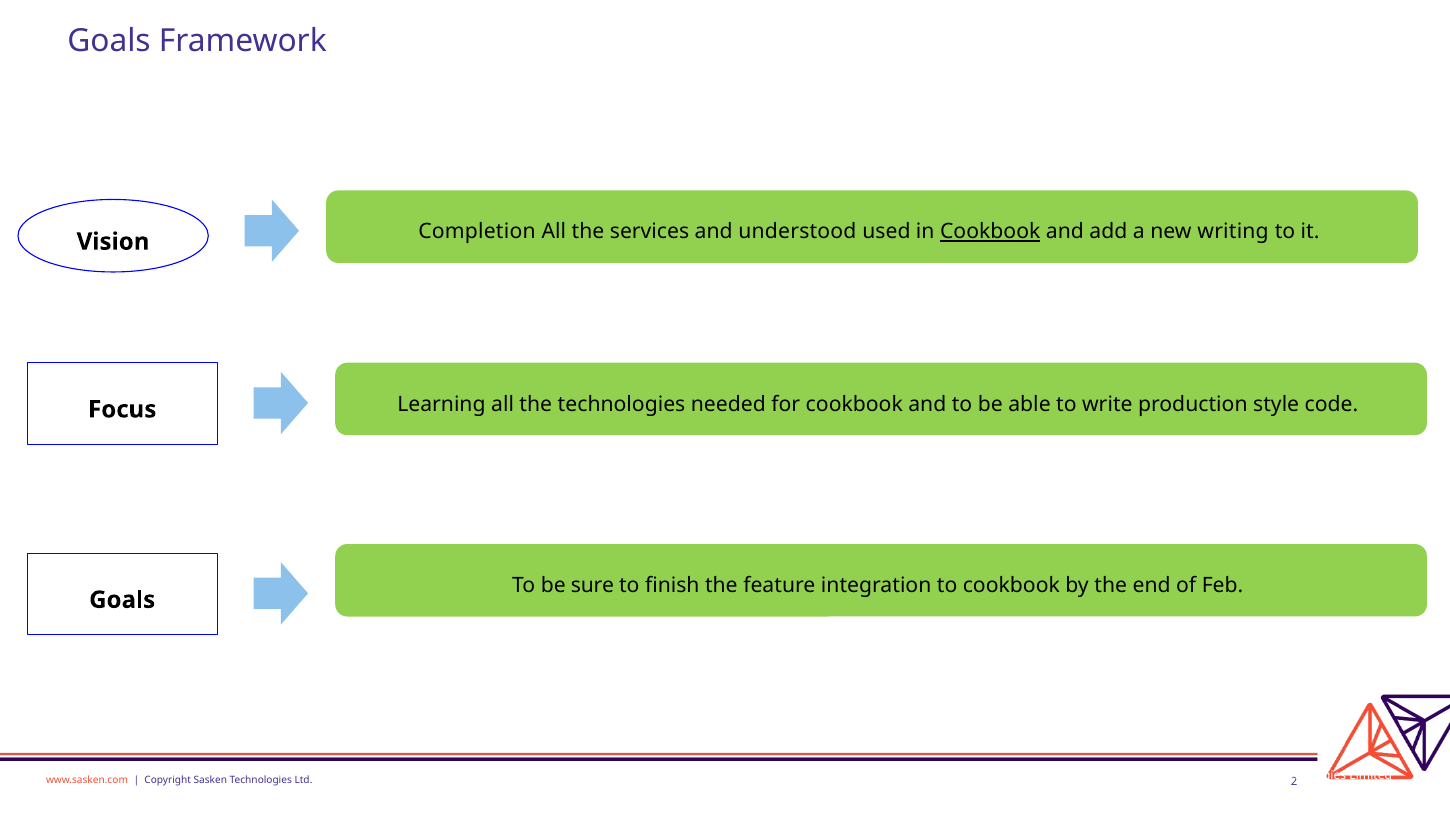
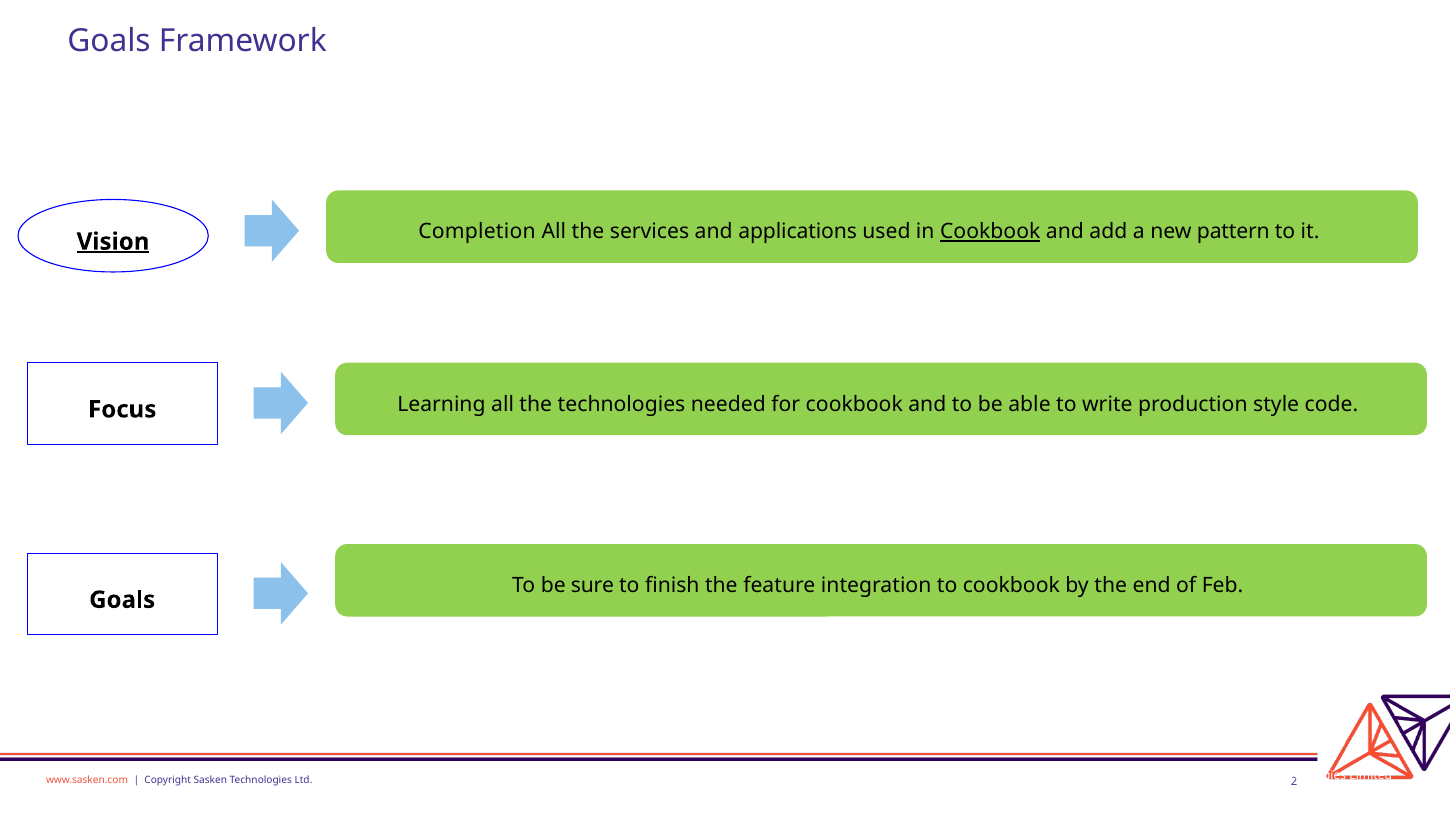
understood: understood -> applications (798, 232)
writing: writing -> pattern (1233, 232)
Vision underline: none -> present (113, 242)
